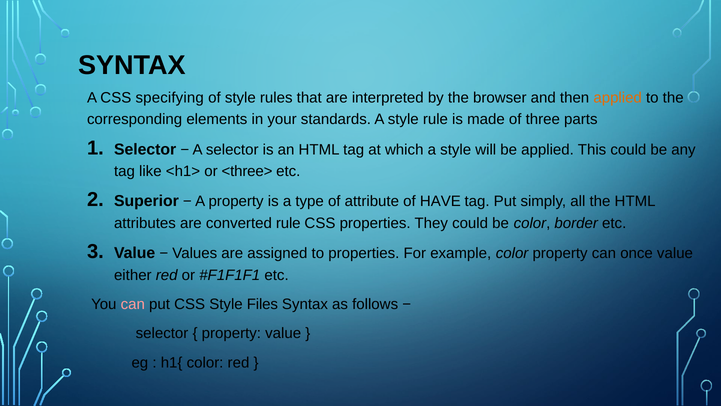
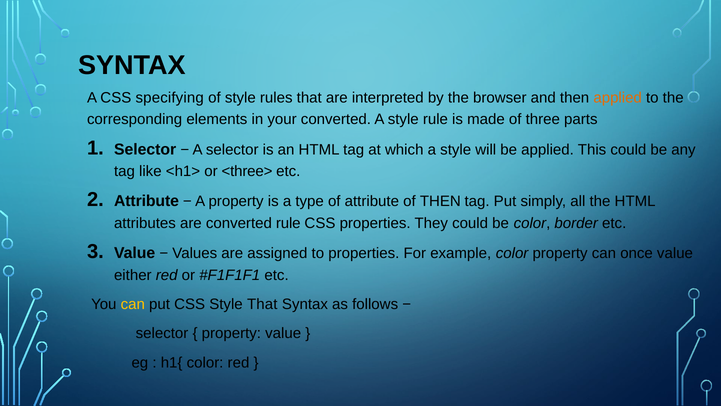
your standards: standards -> converted (336, 119)
Superior: Superior -> Attribute (146, 201)
of HAVE: HAVE -> THEN (440, 201)
can colour: pink -> yellow (133, 304)
Style Files: Files -> That (262, 304)
